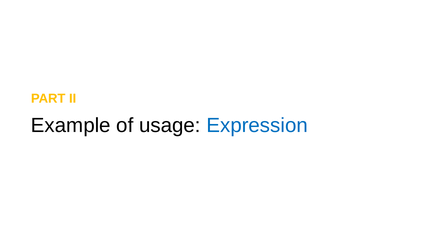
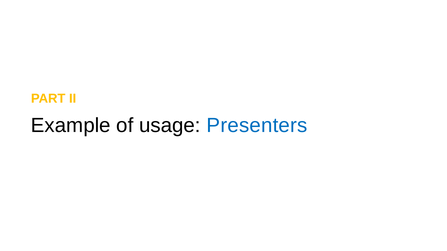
Expression: Expression -> Presenters (257, 126)
